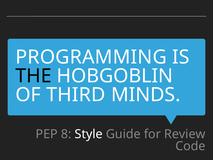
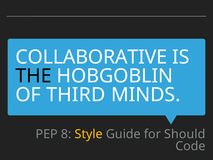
PROGRAMMING: PROGRAMMING -> COLLABORATIVE (91, 57)
Style colour: white -> yellow (89, 134)
Review: Review -> Should (185, 134)
